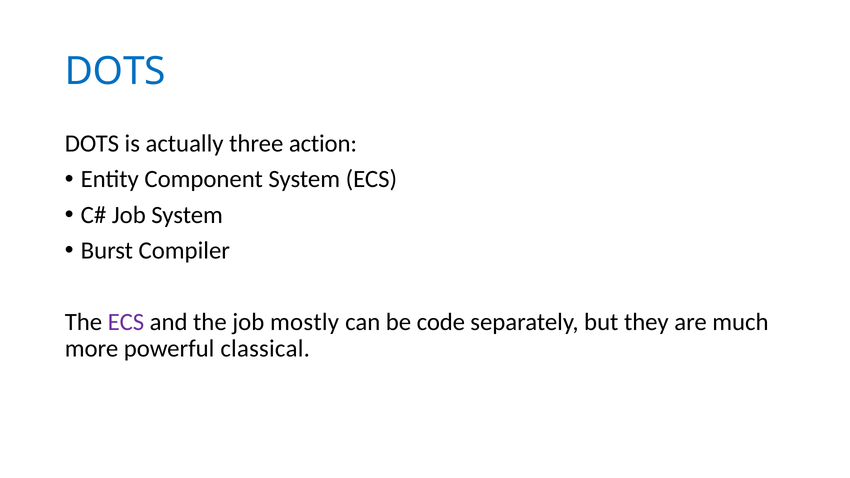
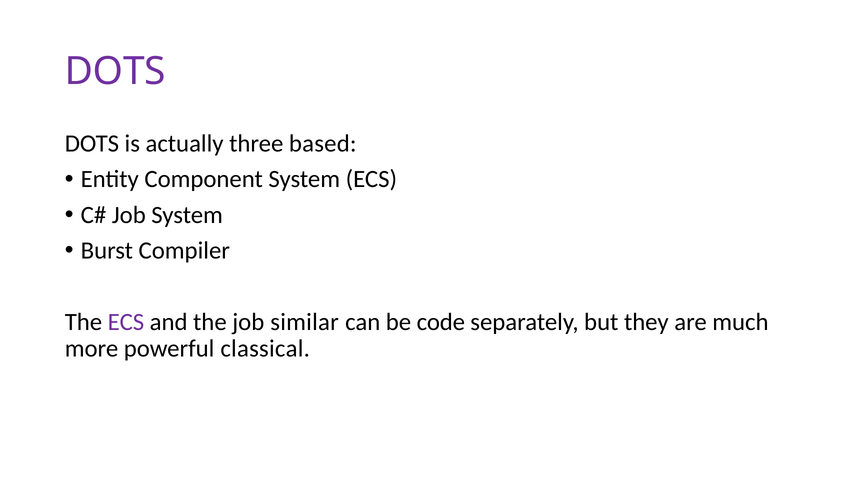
DOTS colour: blue -> purple (115, 71)
action: action -> based (323, 144)
mostly: mostly -> similar (305, 322)
